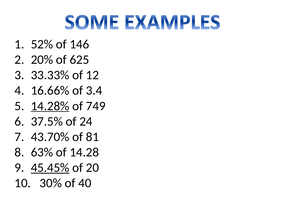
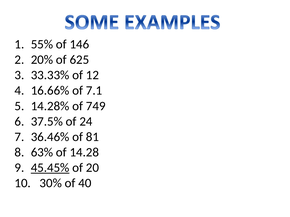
52%: 52% -> 55% (42, 44)
3.4: 3.4 -> 7.1 (94, 91)
14.28% underline: present -> none (50, 106)
43.70%: 43.70% -> 36.46% (50, 137)
